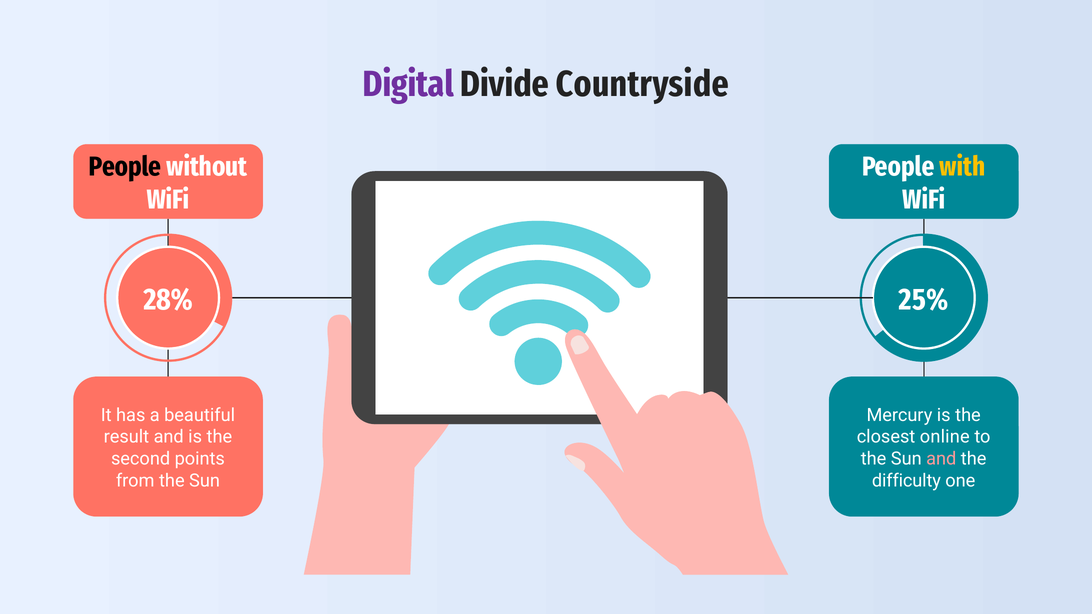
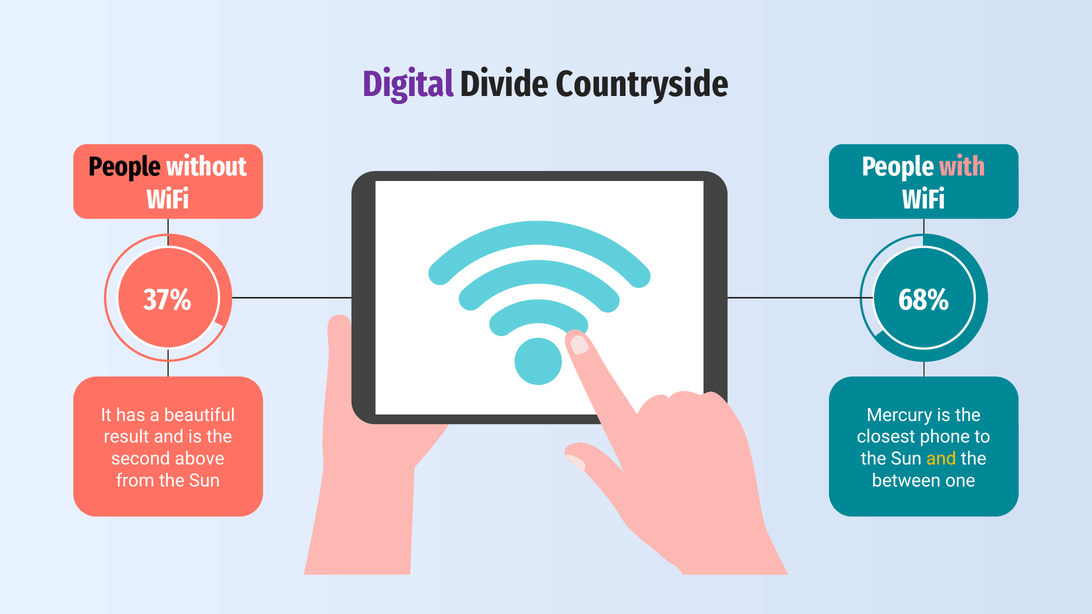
with colour: yellow -> pink (962, 167)
28%: 28% -> 37% (168, 300)
25%: 25% -> 68% (924, 300)
online: online -> phone (945, 437)
points: points -> above (200, 459)
and colour: pink -> yellow (941, 459)
difficulty: difficulty -> between (906, 481)
